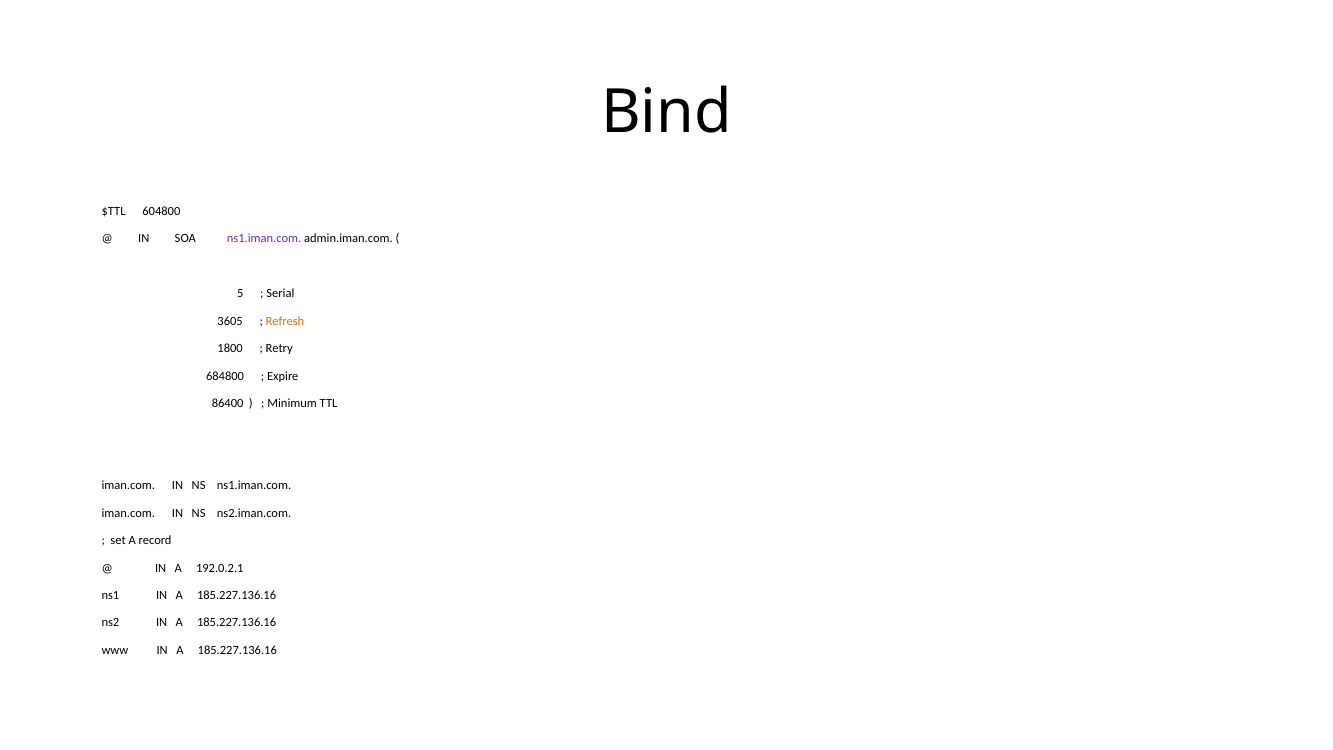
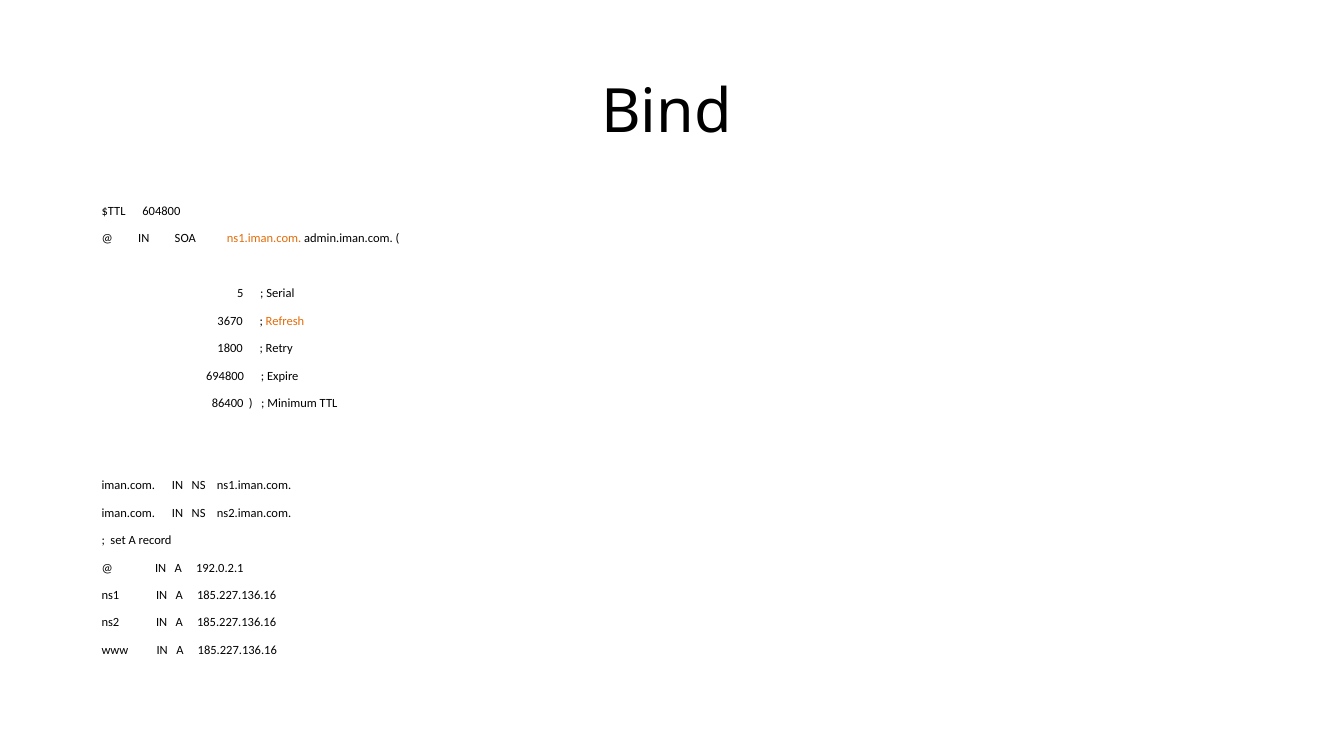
ns1.iman.com colour: purple -> orange (264, 239)
3605: 3605 -> 3670 (230, 321)
684800: 684800 -> 694800 (225, 376)
